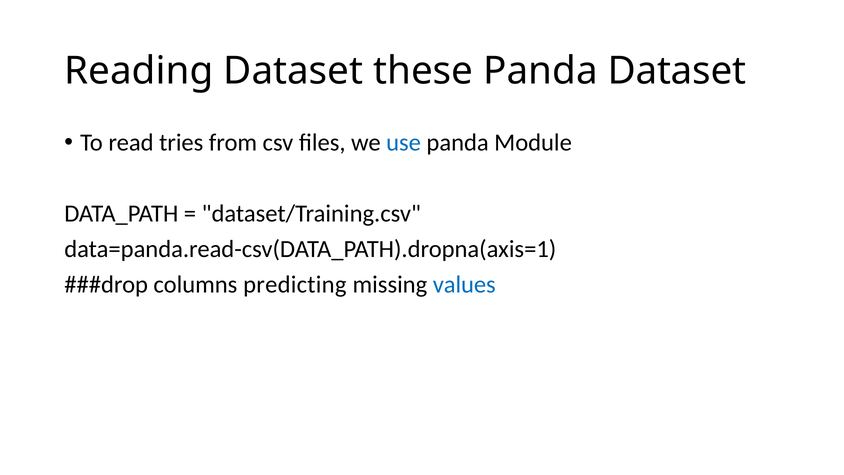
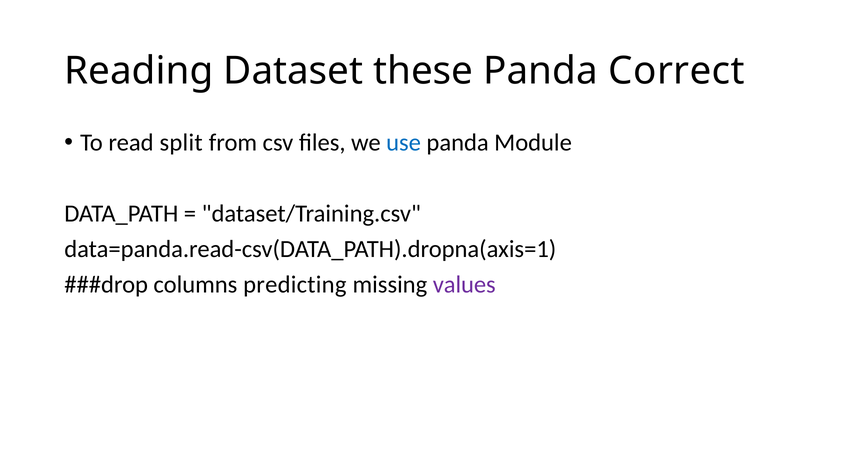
Panda Dataset: Dataset -> Correct (677, 71)
tries: tries -> split (181, 143)
values colour: blue -> purple (464, 284)
